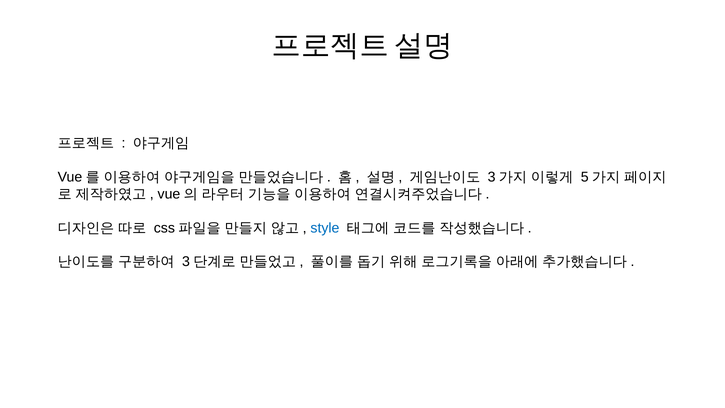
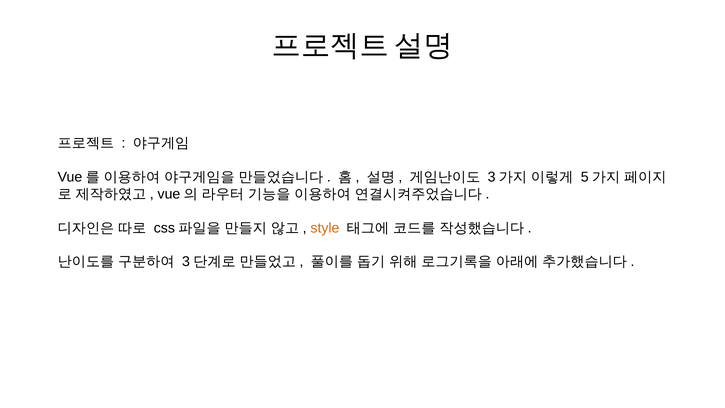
style colour: blue -> orange (325, 228)
